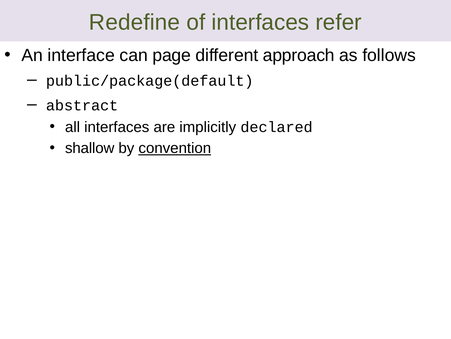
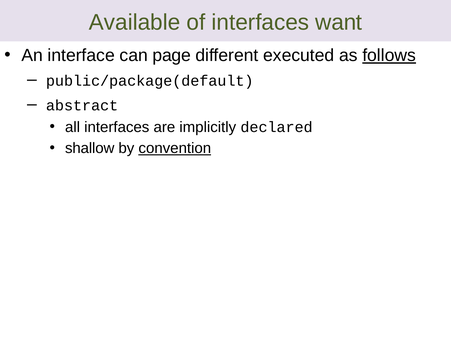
Redefine: Redefine -> Available (135, 22)
refer: refer -> want (339, 22)
approach: approach -> executed (299, 55)
follows underline: none -> present (389, 55)
